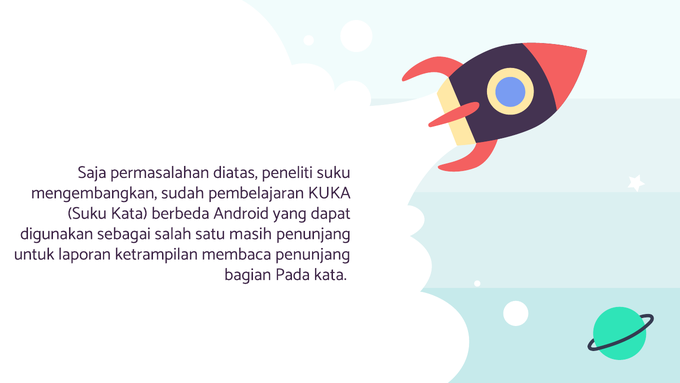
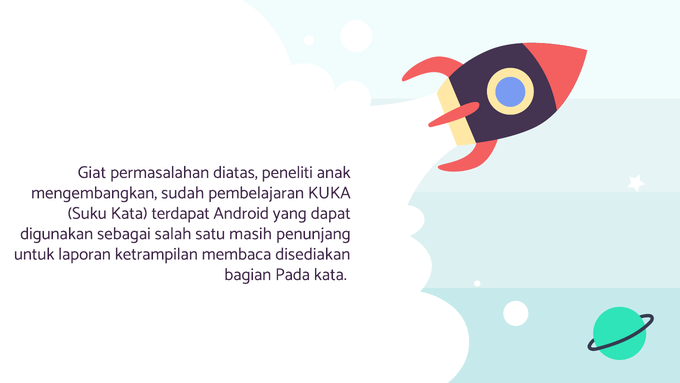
Saja: Saja -> Giat (92, 172)
peneliti suku: suku -> anak (334, 172)
berbeda: berbeda -> terdapat (181, 213)
membaca penunjang: penunjang -> disediakan (313, 254)
